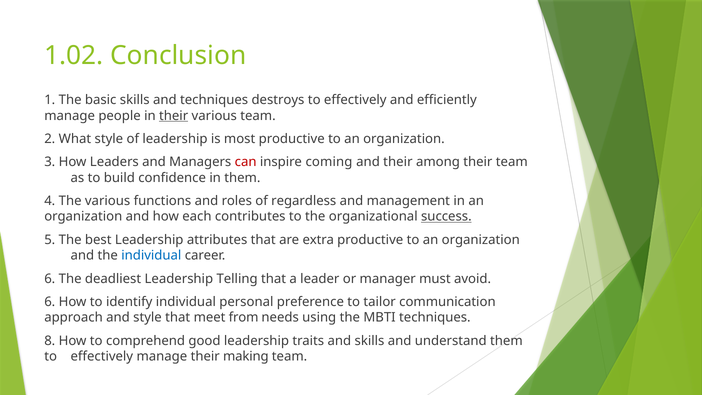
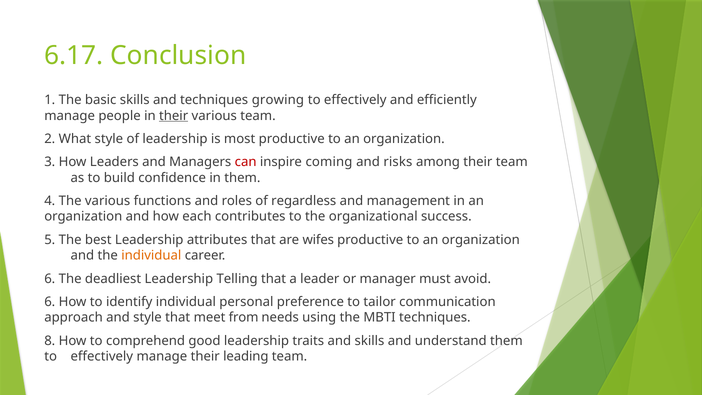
1.02: 1.02 -> 6.17 (74, 55)
destroys: destroys -> growing (278, 100)
and their: their -> risks (398, 162)
success underline: present -> none (446, 217)
extra: extra -> wifes (318, 240)
individual colour: blue -> orange (151, 255)
making: making -> leading (246, 356)
